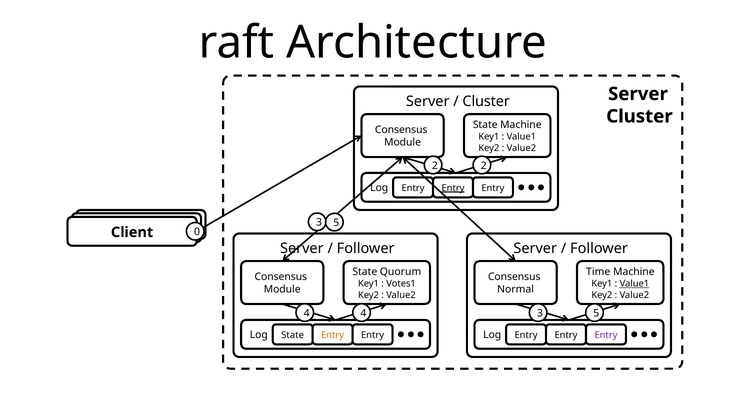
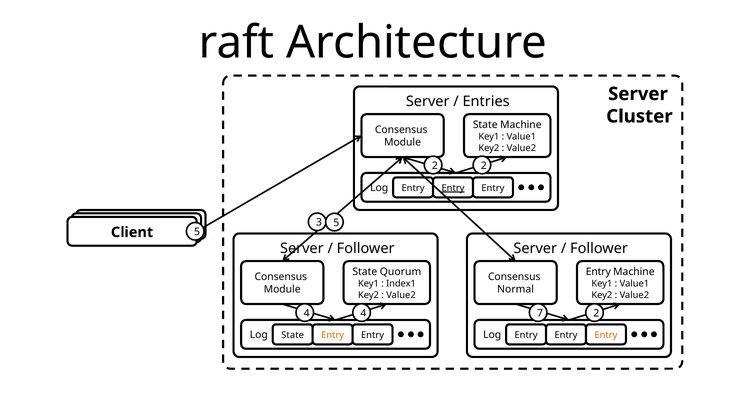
Cluster: Cluster -> Entries (486, 101)
0: 0 -> 5 (197, 232)
Time: Time -> Entry (598, 272)
Votes1: Votes1 -> Index1 (401, 284)
Value1 underline: present -> none (634, 284)
4 3: 3 -> 7 (540, 313)
4 5: 5 -> 2 (596, 313)
Entry colour: purple -> orange (606, 335)
